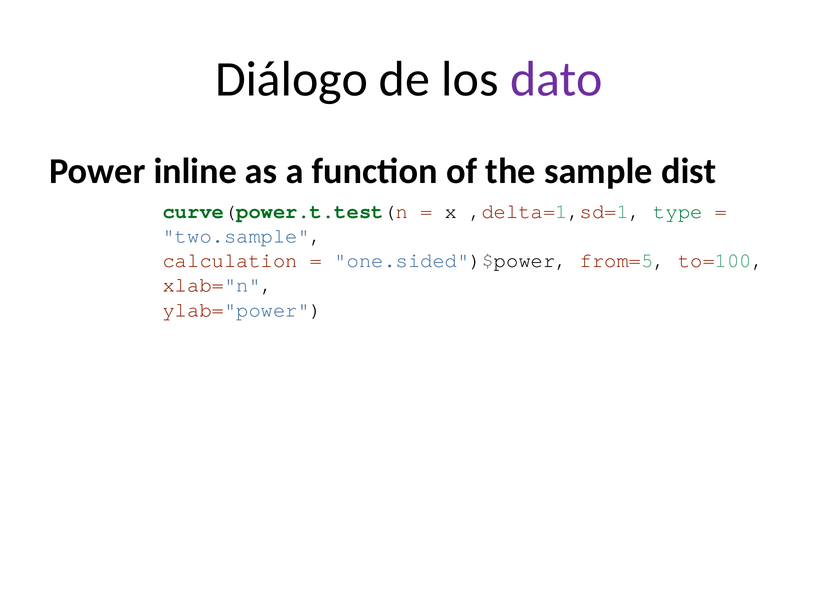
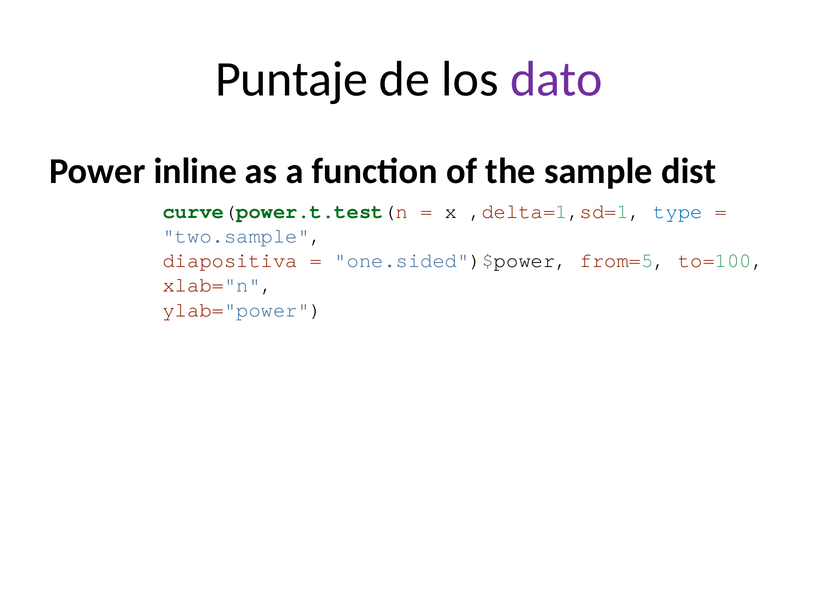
Diálogo: Diálogo -> Puntaje (292, 79)
type colour: green -> blue (678, 212)
calculation: calculation -> diapositiva (230, 261)
